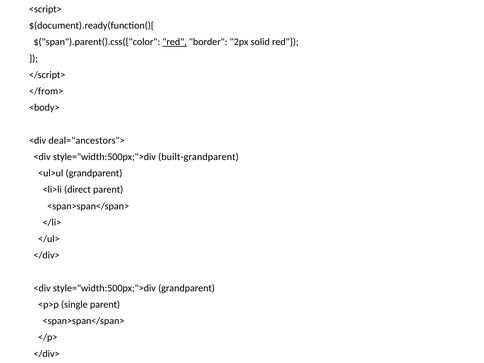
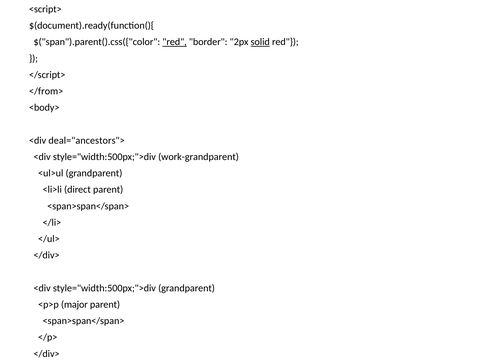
solid underline: none -> present (260, 42)
built-grandparent: built-grandparent -> work-grandparent (199, 157)
single: single -> major (74, 304)
